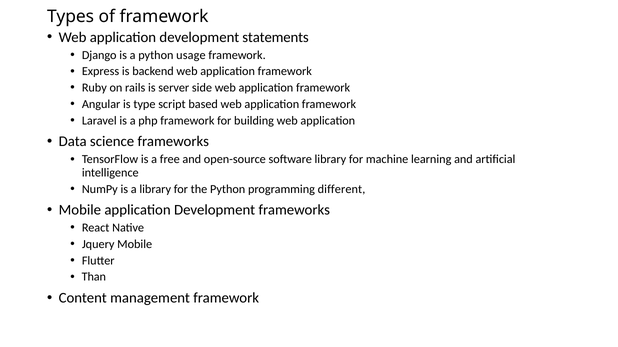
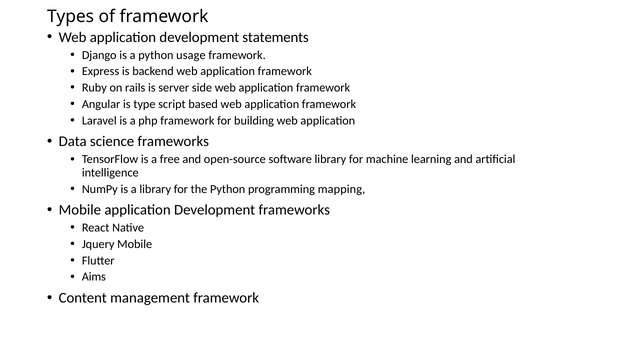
different: different -> mapping (342, 189)
Than: Than -> Aims (94, 277)
